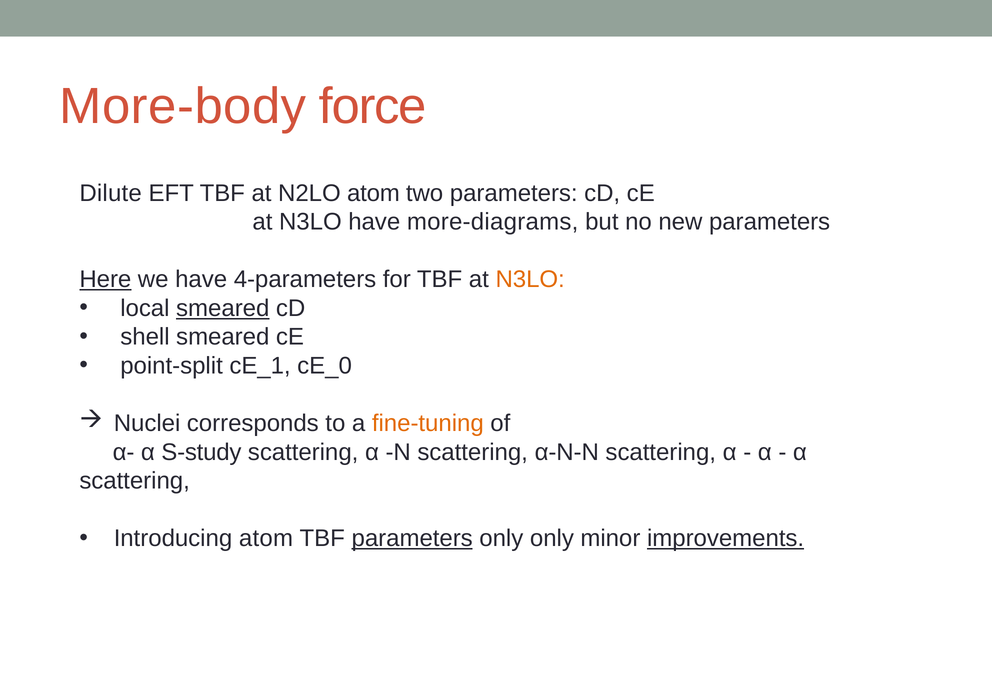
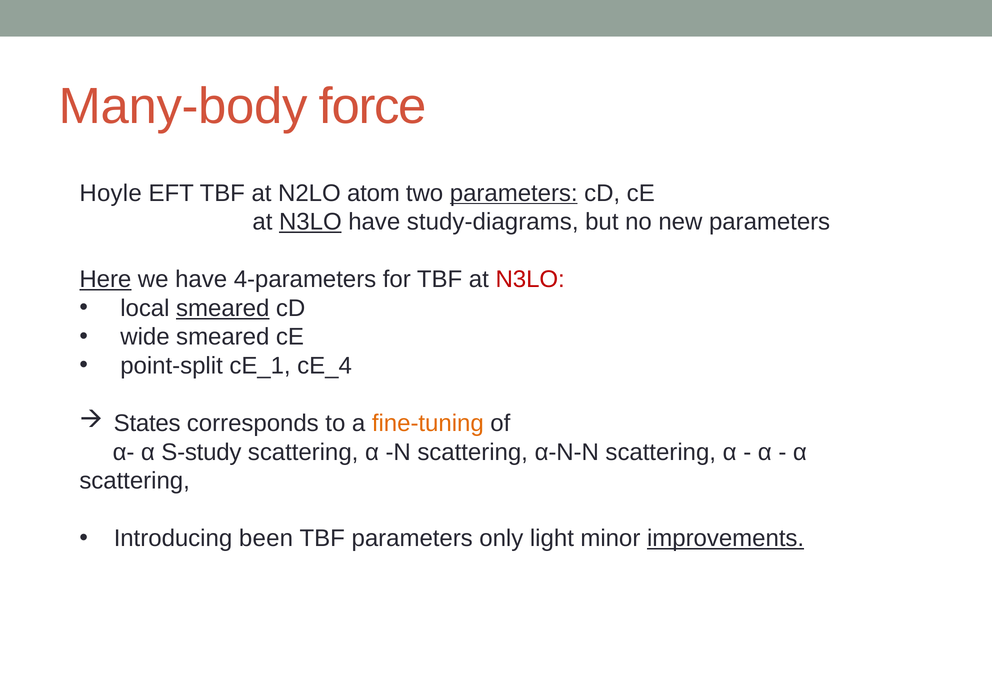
More-body: More-body -> Many-body (183, 107)
Dilute: Dilute -> Hoyle (111, 193)
parameters underline: none -> present (514, 193)
N3LO underline: none -> present (310, 222)
more-diagrams: more-diagrams -> study-diagrams (493, 222)
N3LO colour: orange -> red (530, 279)
shell: shell -> wide (145, 337)
cE_0: cE_0 -> cE_4 (325, 366)
Nuclei: Nuclei -> States (147, 423)
Introducing atom: atom -> been (266, 538)
parameters underline: present -> none (412, 538)
only only: only -> light (552, 538)
